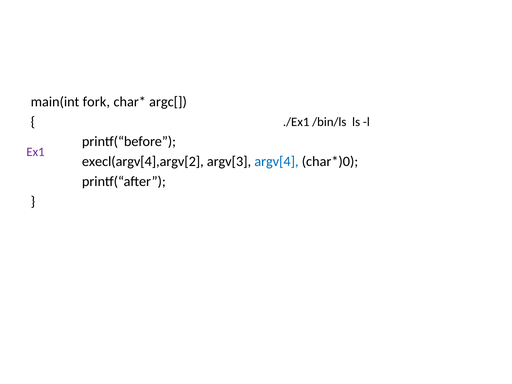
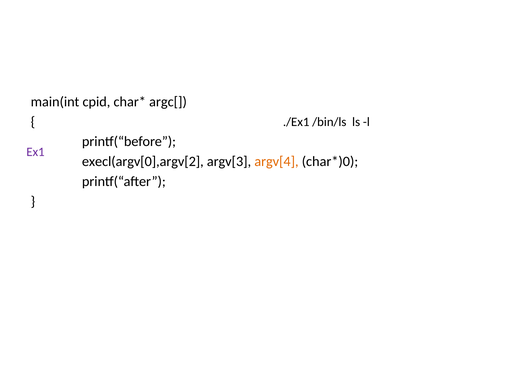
fork: fork -> cpid (96, 102)
execl(argv[4],argv[2: execl(argv[4],argv[2 -> execl(argv[0],argv[2 (143, 162)
argv[4 colour: blue -> orange (276, 162)
